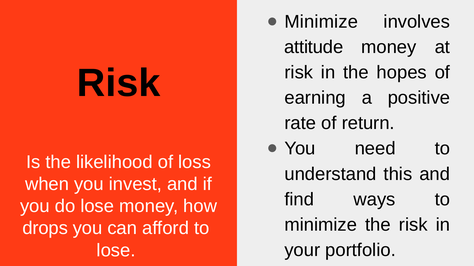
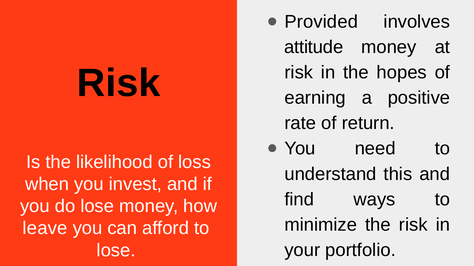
Minimize: Minimize -> Provided (321, 22)
drops: drops -> leave (45, 229)
